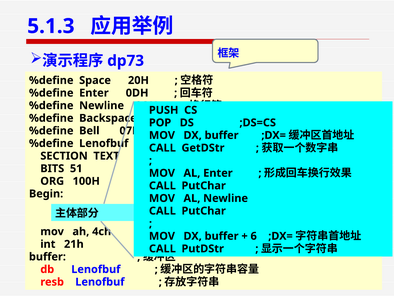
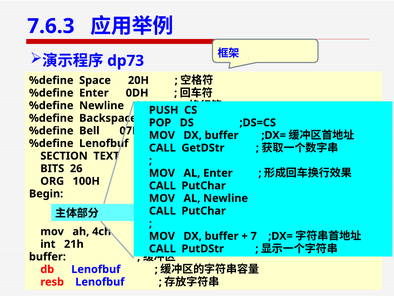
5.1.3: 5.1.3 -> 7.6.3 (51, 26)
51: 51 -> 26 (76, 168)
6: 6 -> 7 (254, 236)
